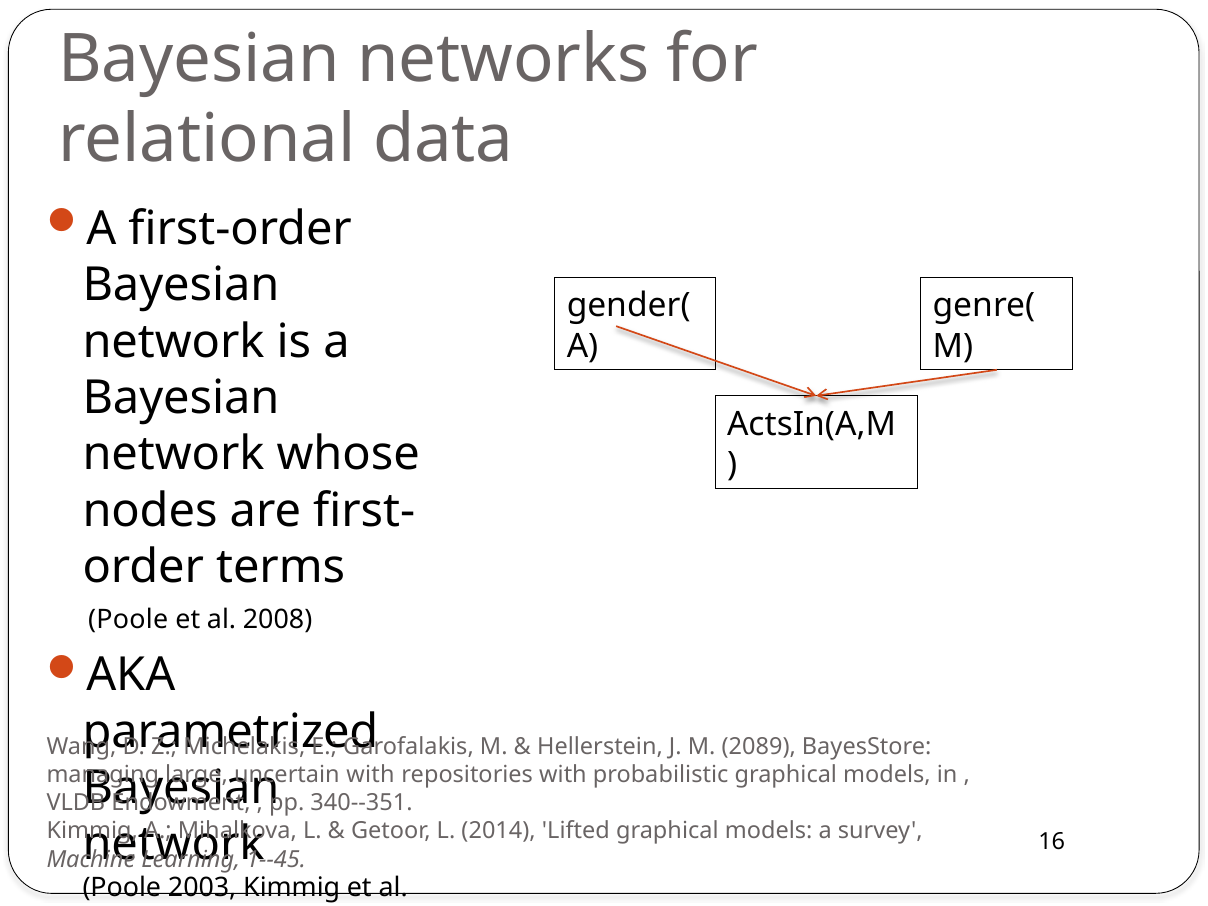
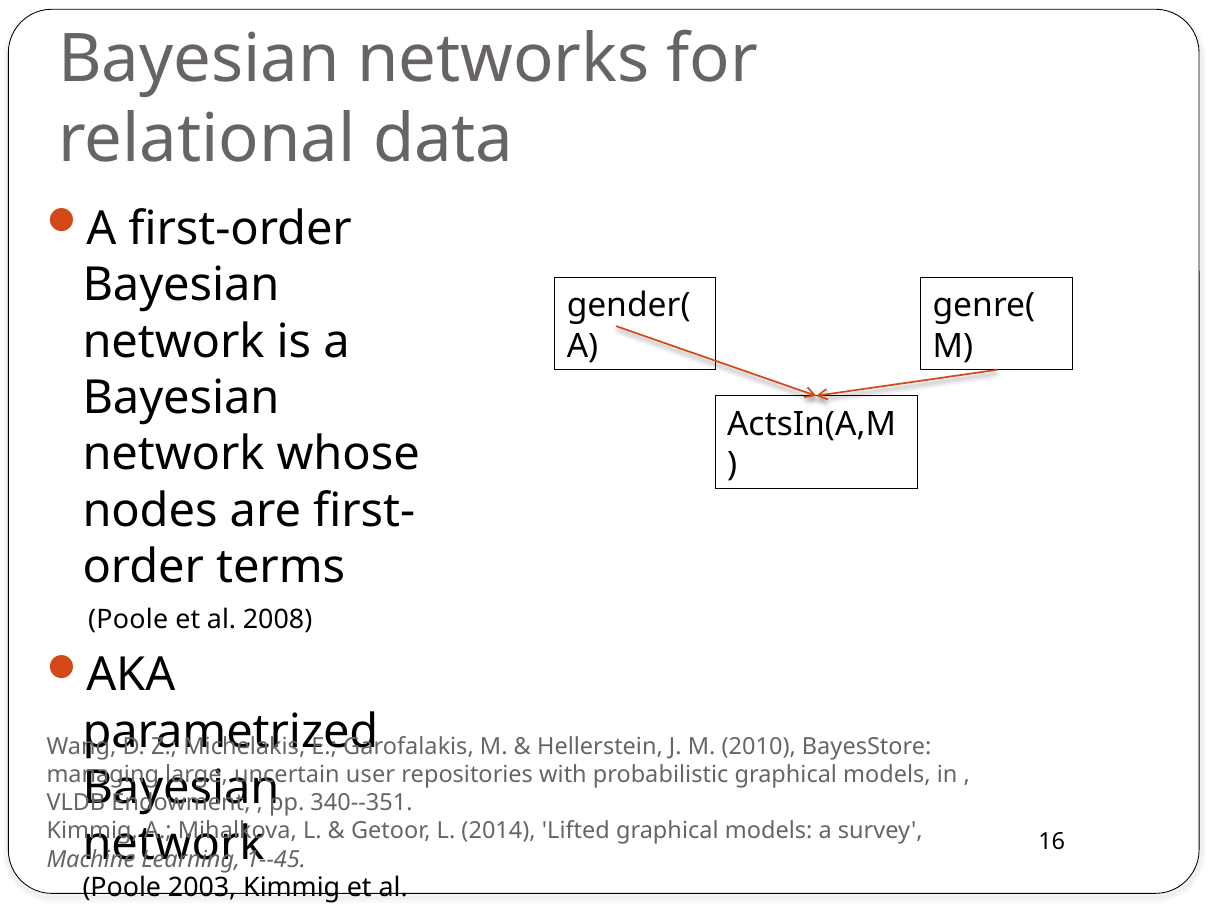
2089: 2089 -> 2010 (759, 747)
uncertain with: with -> user (371, 775)
